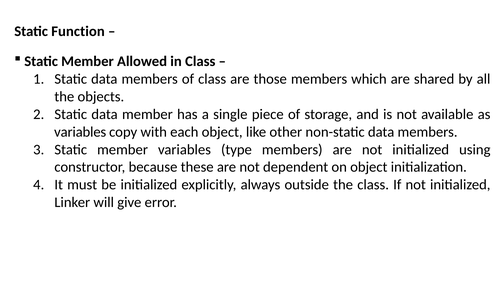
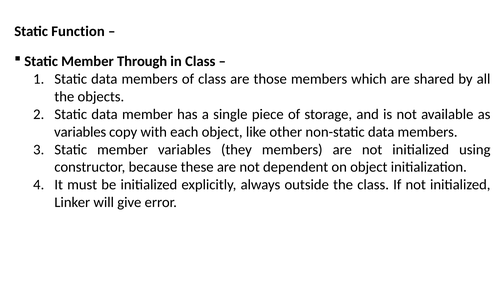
Allowed: Allowed -> Through (142, 61)
type: type -> they (236, 150)
